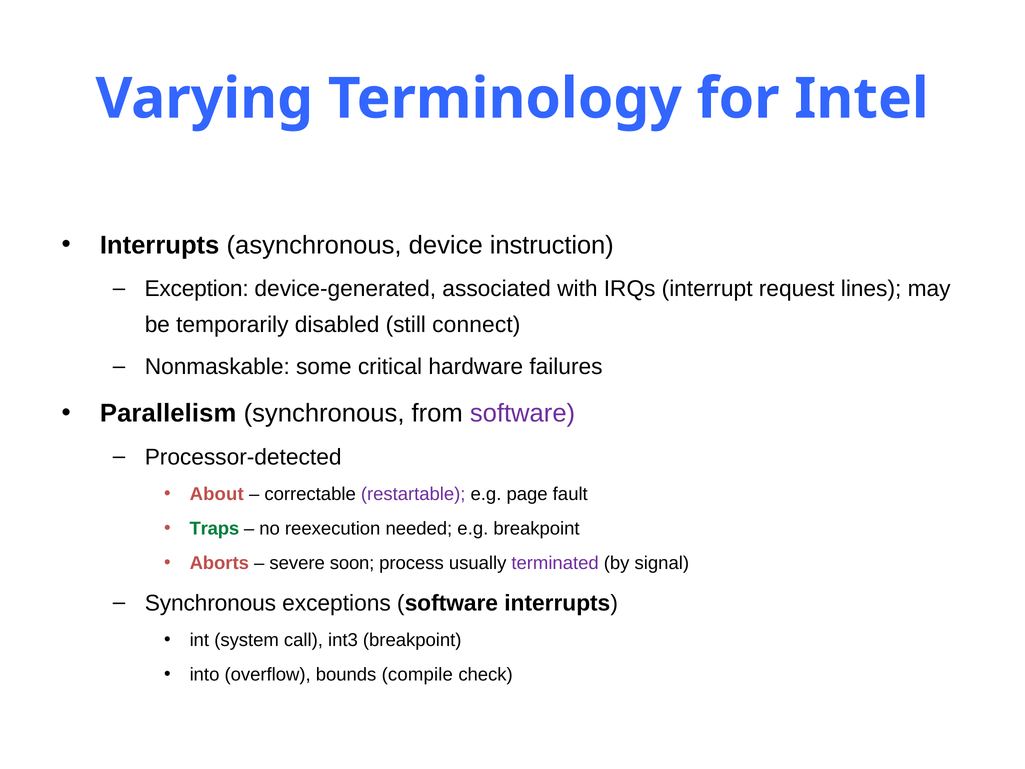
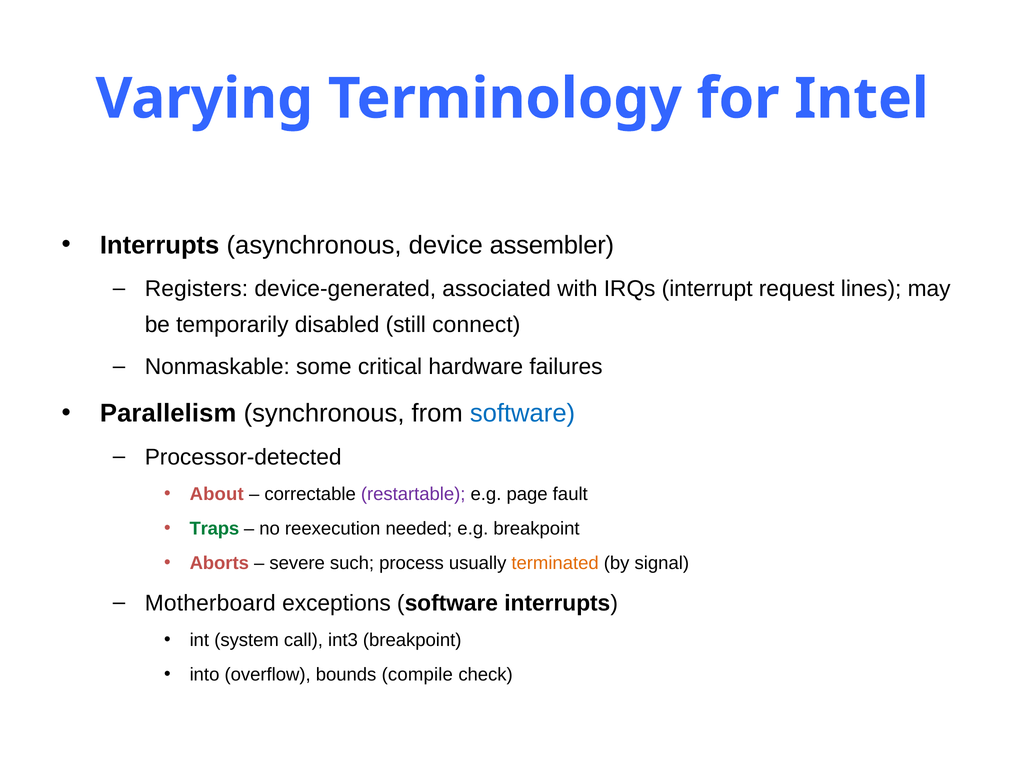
instruction: instruction -> assembler (552, 245)
Exception: Exception -> Registers (196, 289)
software colour: purple -> blue (523, 413)
soon: soon -> such (352, 563)
terminated colour: purple -> orange (555, 563)
Synchronous: Synchronous -> Motherboard (210, 603)
